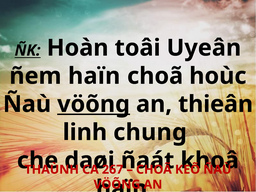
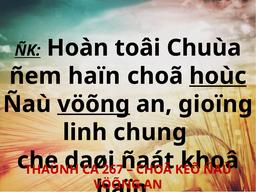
Uyeân: Uyeân -> Chuùa (204, 48)
hoùc underline: none -> present (218, 76)
thieân: thieân -> gioïng (215, 104)
